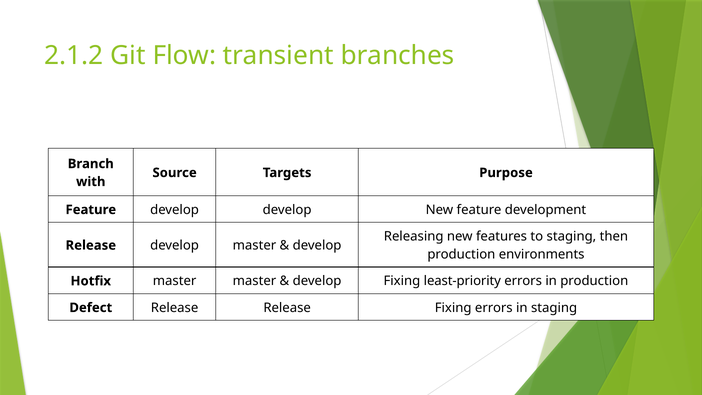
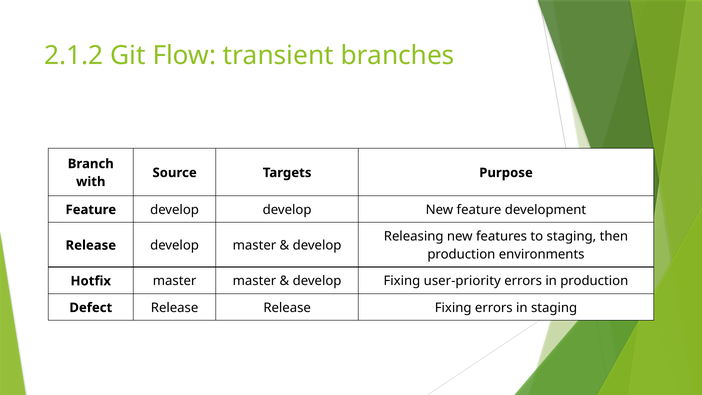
least-priority: least-priority -> user-priority (462, 281)
